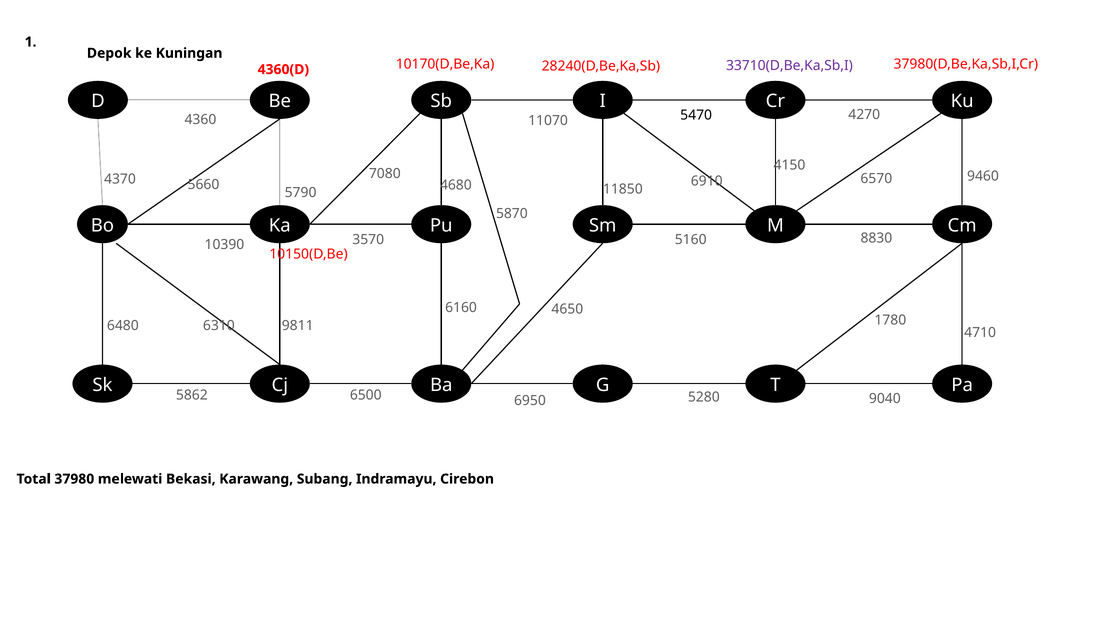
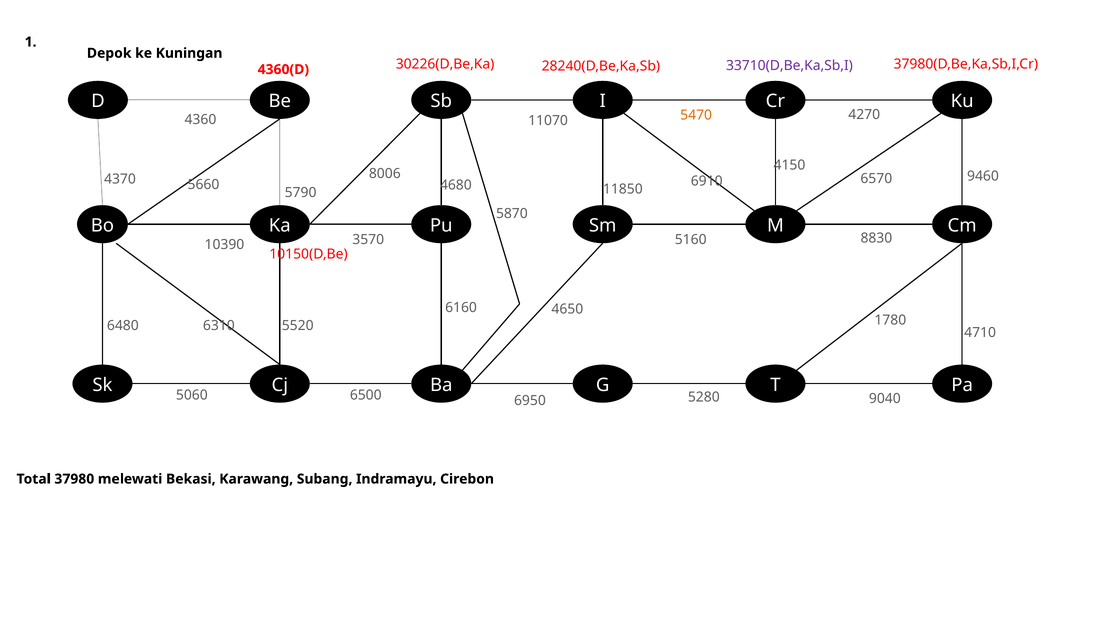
10170(D,Be,Ka: 10170(D,Be,Ka -> 30226(D,Be,Ka (445, 64)
5470 colour: black -> orange (696, 115)
7080: 7080 -> 8006 (385, 174)
9811: 9811 -> 5520 (298, 326)
5862: 5862 -> 5060 (192, 395)
